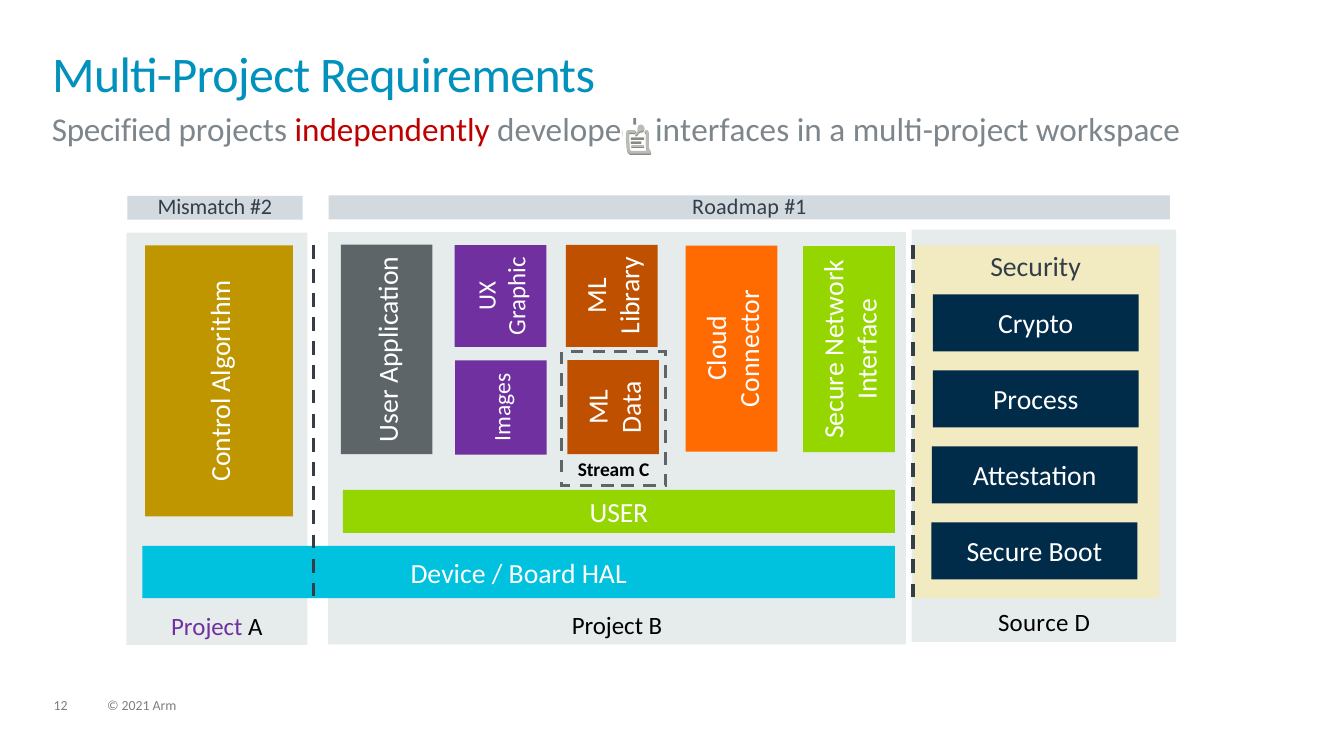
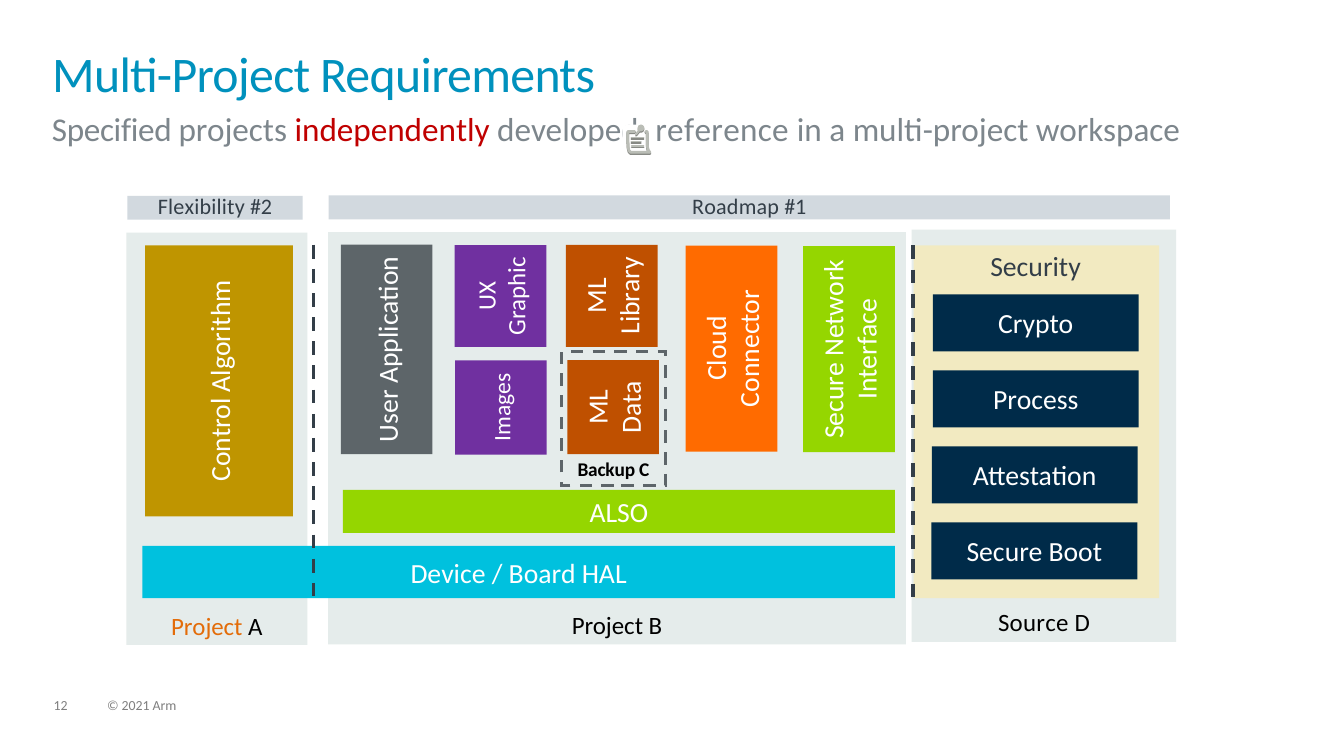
interfaces: interfaces -> reference (722, 130)
Mismatch: Mismatch -> Flexibility (201, 208)
Stream: Stream -> Backup (606, 470)
USER: USER -> ALSO (619, 513)
Project colour: purple -> orange (207, 627)
